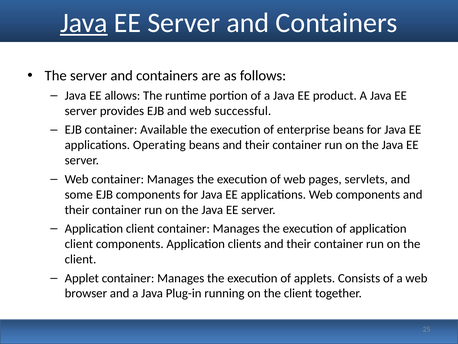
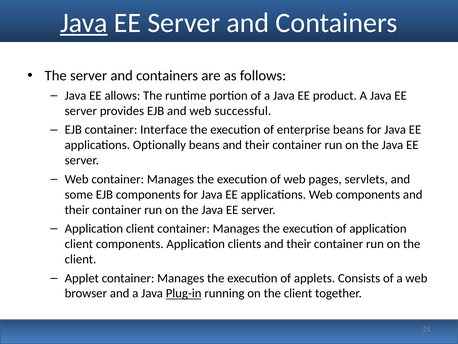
Available: Available -> Interface (164, 130)
Operating: Operating -> Optionally (159, 145)
Plug-in underline: none -> present (184, 293)
